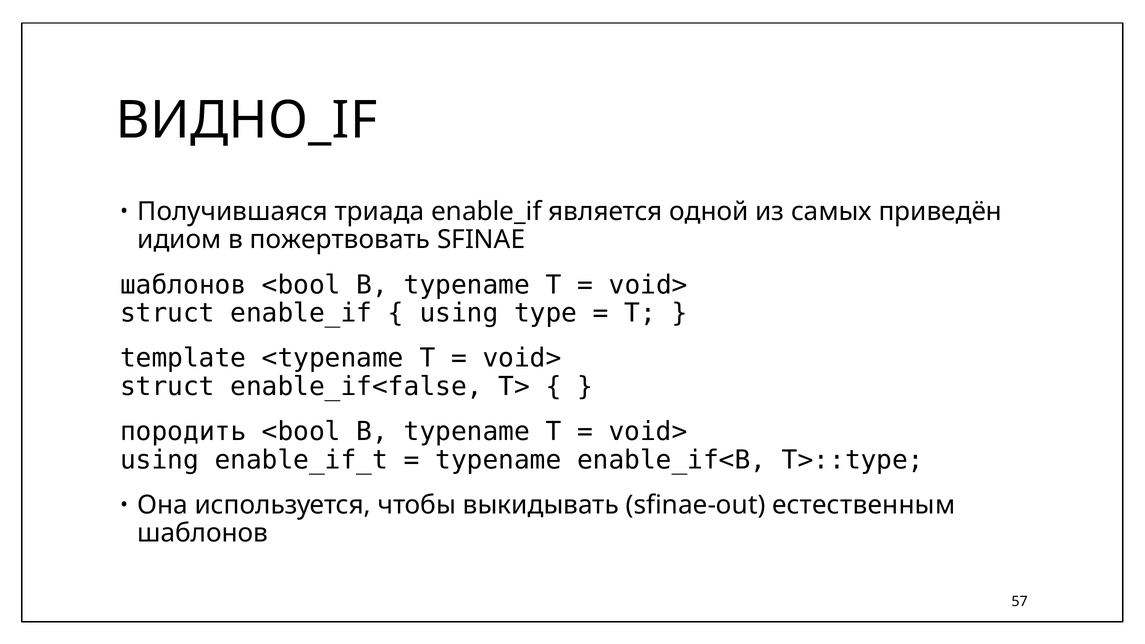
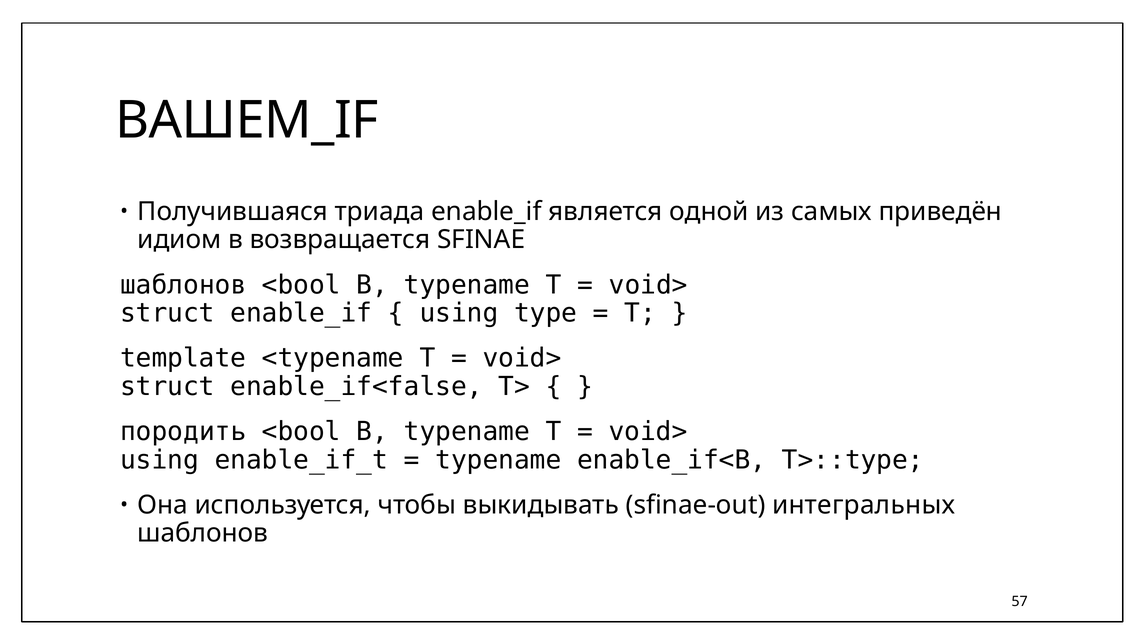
ВИДНО_IF: ВИДНО_IF -> ВАШЕМ_IF (247, 121)
пожертвовать: пожертвовать -> возвращается (340, 240)
естественным: естественным -> интегральных (864, 505)
